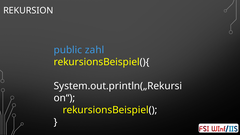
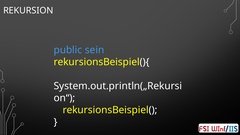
zahl: zahl -> sein (95, 50)
